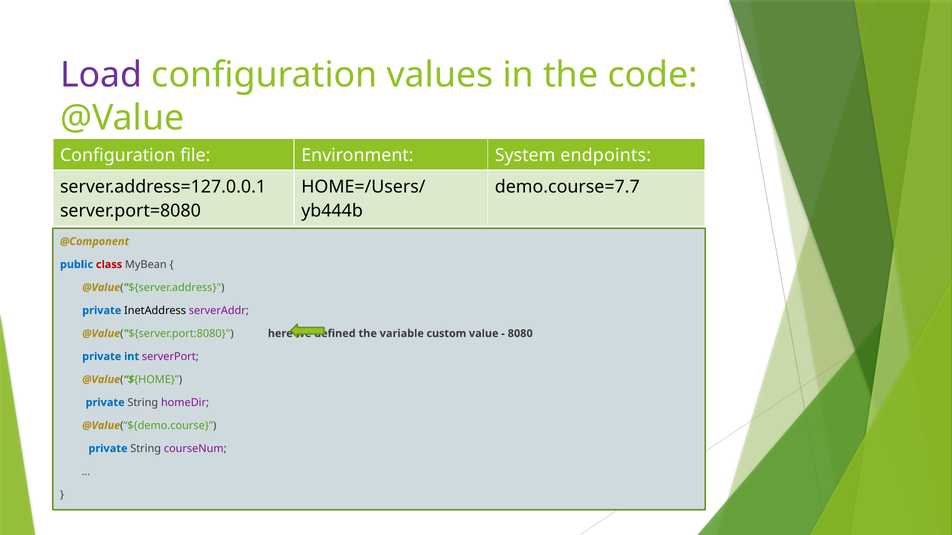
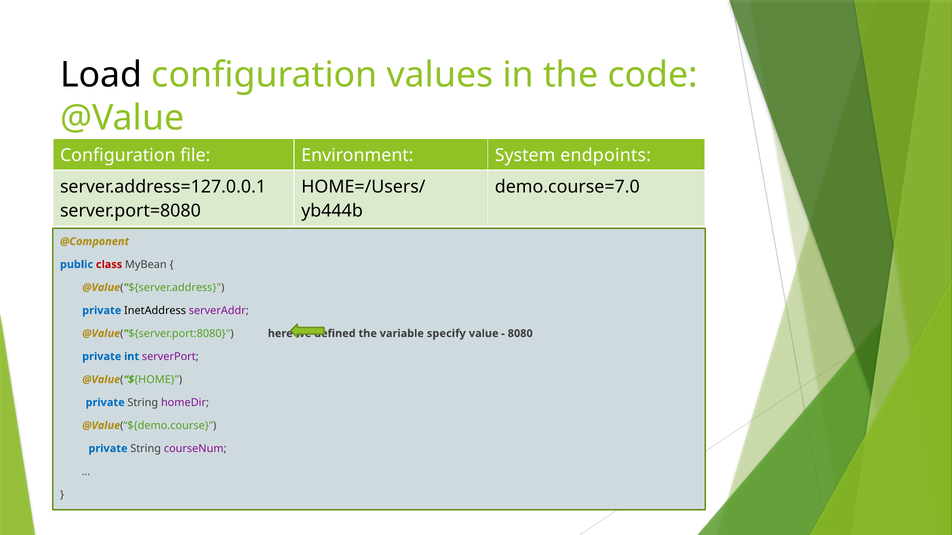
Load colour: purple -> black (101, 75)
demo.course=7.7: demo.course=7.7 -> demo.course=7.0 (567, 187)
custom: custom -> specify (446, 334)
